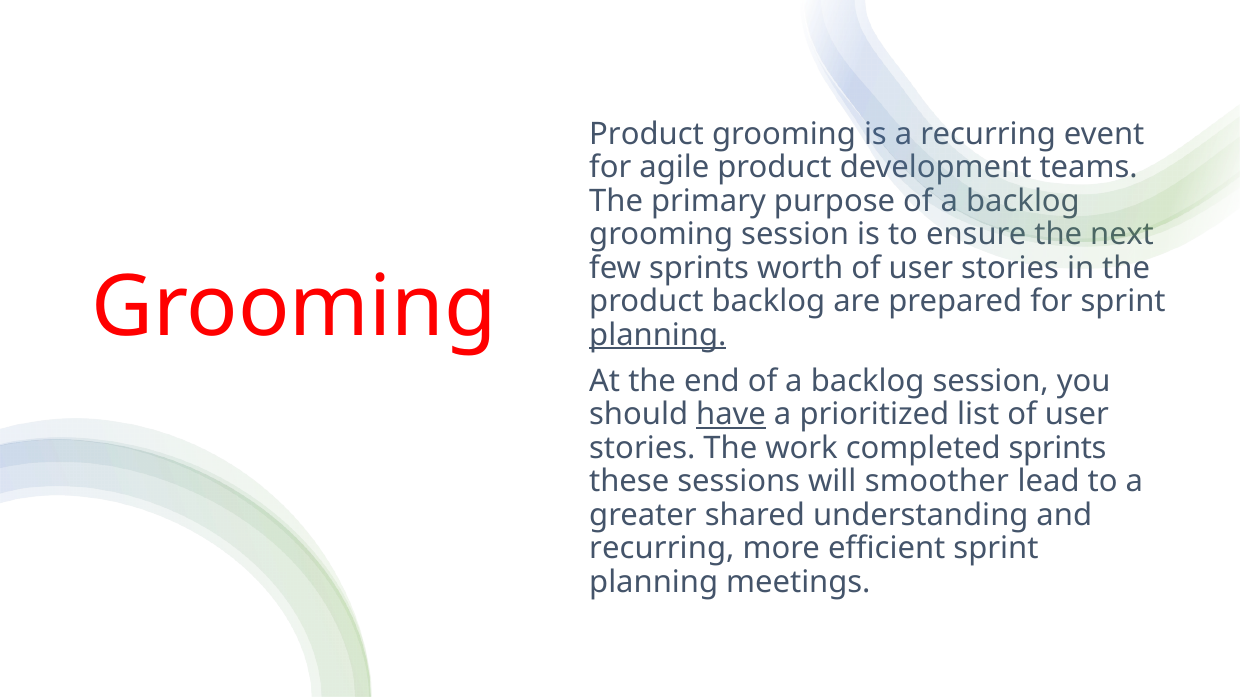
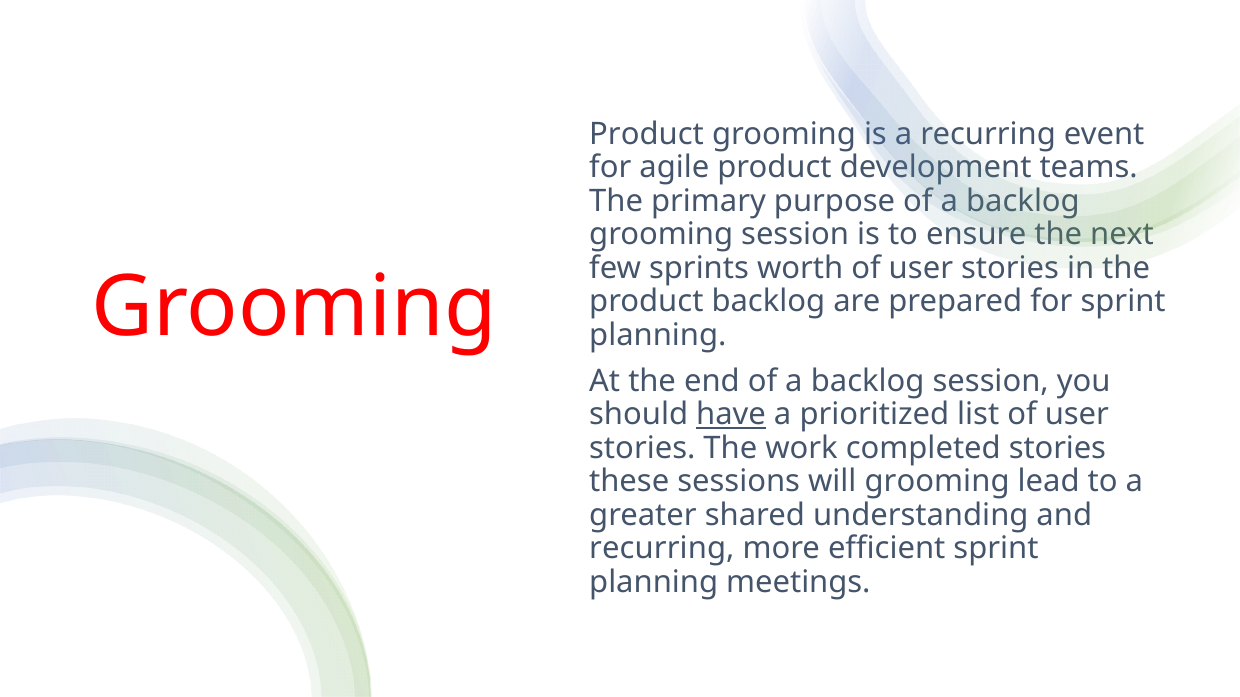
planning underline: present -> none (658, 335)
completed sprints: sprints -> stories (1057, 448)
will smoother: smoother -> grooming (937, 482)
